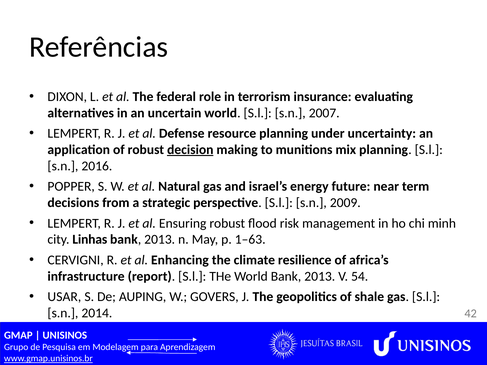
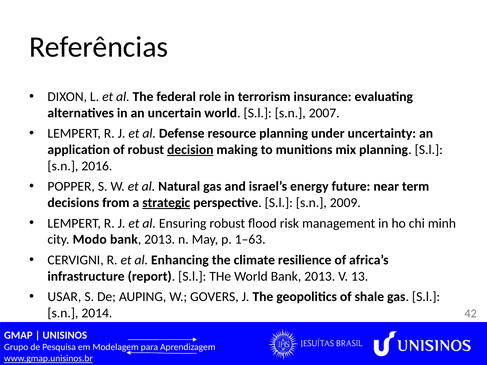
strategic underline: none -> present (166, 203)
Linhas: Linhas -> Modo (90, 240)
54: 54 -> 13 (360, 276)
